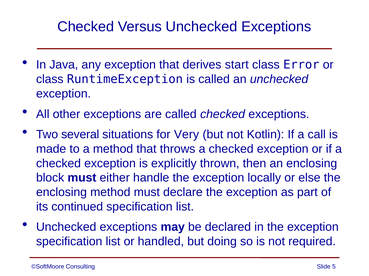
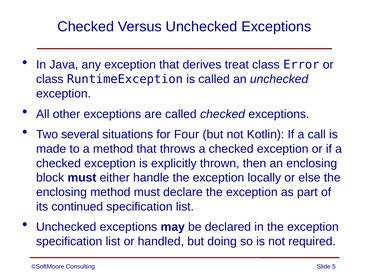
start: start -> treat (237, 65)
Very: Very -> Four (187, 135)
